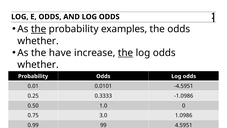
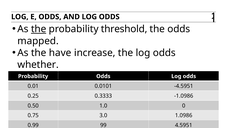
examples: examples -> threshold (124, 29)
whether: whether -> mapped (38, 41)
the underline: present -> none (126, 53)
